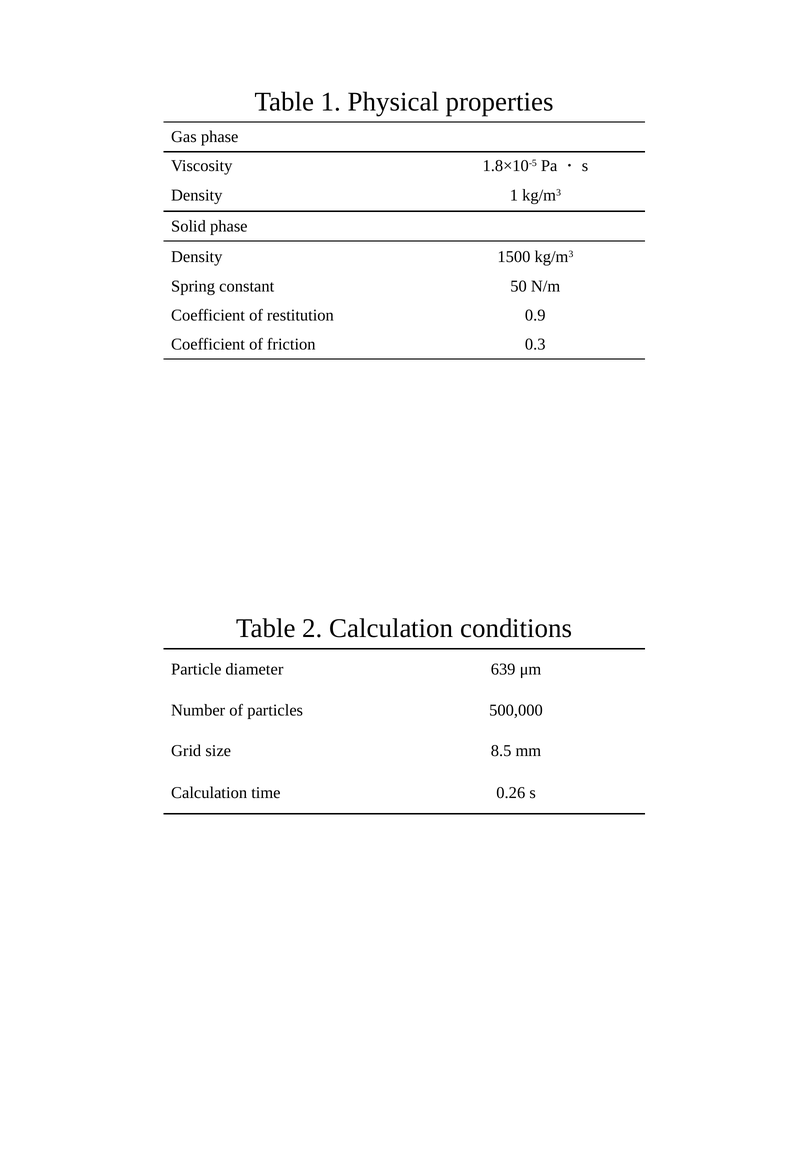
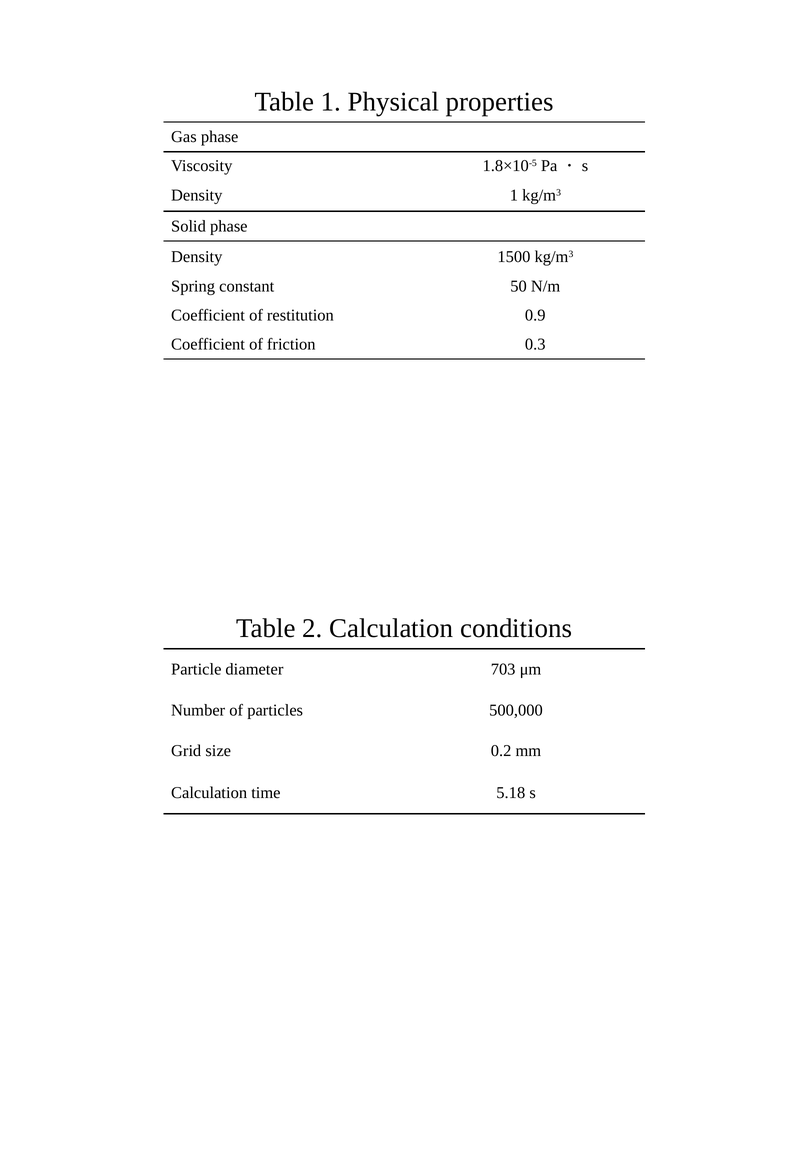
639: 639 -> 703 (503, 669)
8.5: 8.5 -> 0.2 (501, 751)
0.26: 0.26 -> 5.18 (511, 792)
